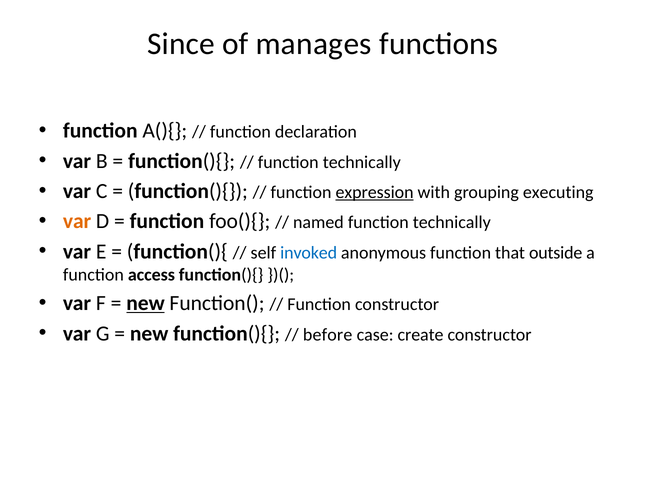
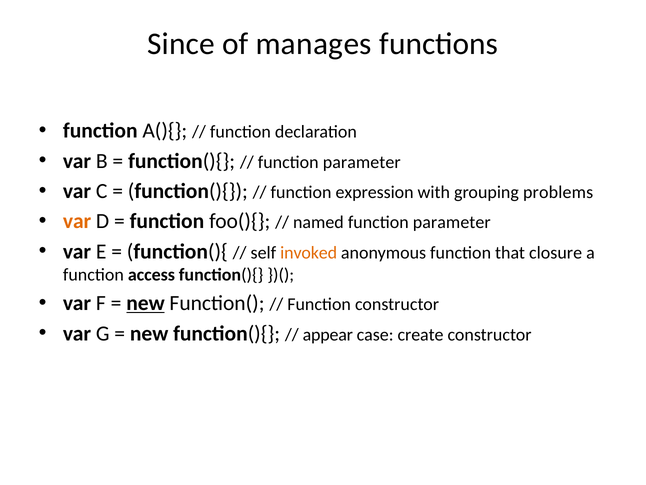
technically: technically -> parameter (362, 162)
expression underline: present -> none (375, 192)
executing: executing -> problems (558, 192)
named function technically: technically -> parameter (452, 222)
invoked colour: blue -> orange (309, 252)
outside: outside -> closure (556, 252)
before: before -> appear (328, 334)
